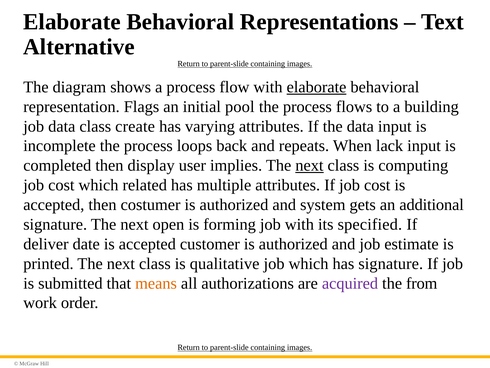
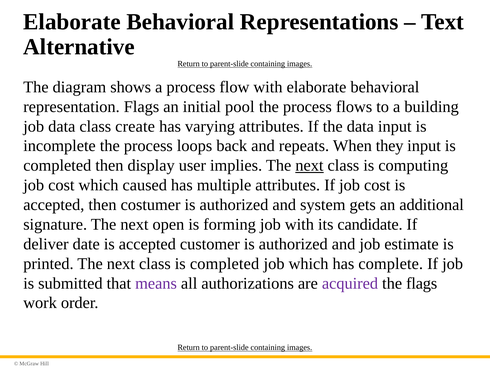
elaborate underline: present -> none (317, 87)
lack: lack -> they (390, 146)
related: related -> caused (145, 185)
specified: specified -> candidate (370, 224)
class is qualitative: qualitative -> completed (225, 263)
has signature: signature -> complete (391, 263)
means colour: orange -> purple (156, 283)
the from: from -> flags (422, 283)
